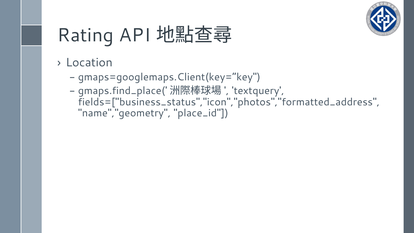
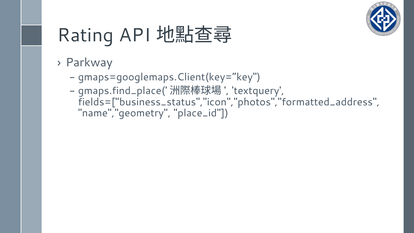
Location: Location -> Parkway (89, 62)
